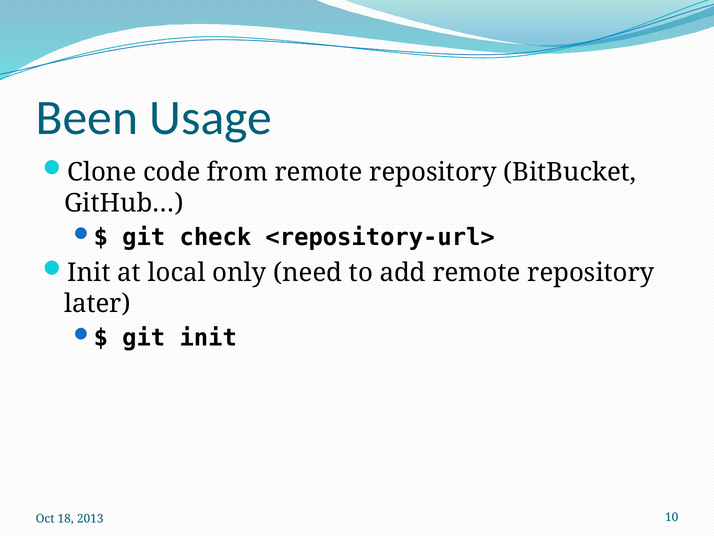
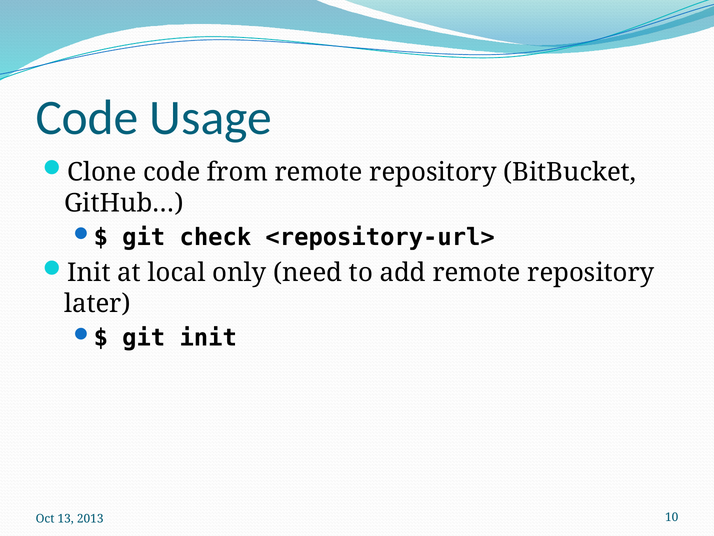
Been: Been -> Code (87, 118)
18: 18 -> 13 (66, 519)
